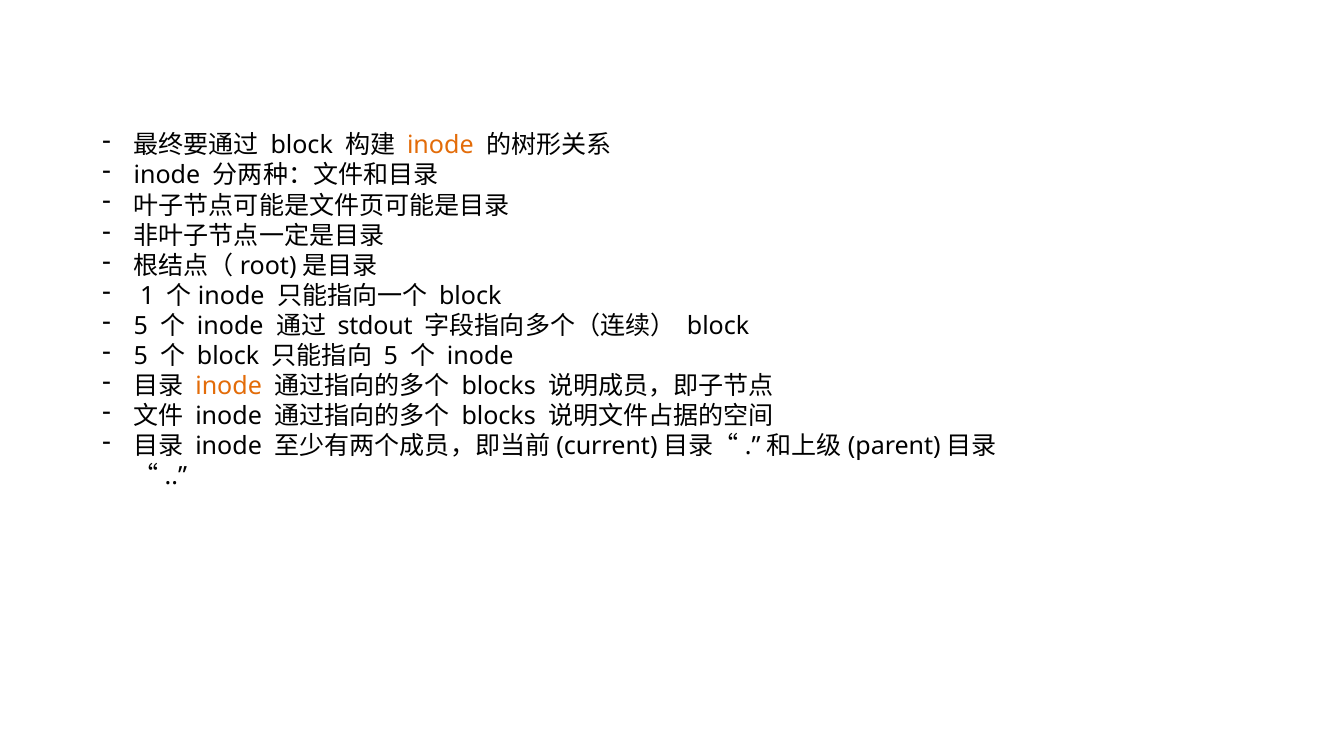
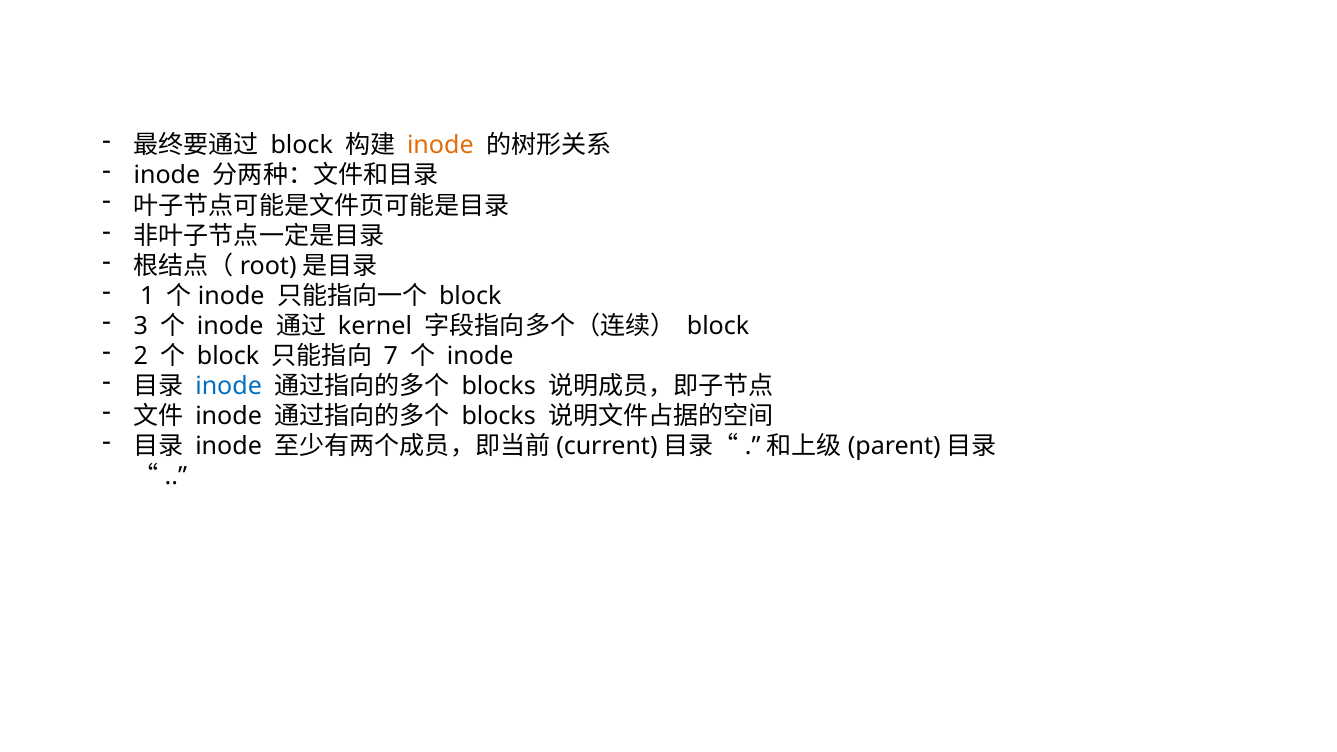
5: 5 -> 3 (141, 326)
stdout: stdout -> kernel (375, 326)
5: 5 -> 2 (141, 356)
5: 5 -> 7 (391, 356)
inode colour: orange -> blue (229, 386)
